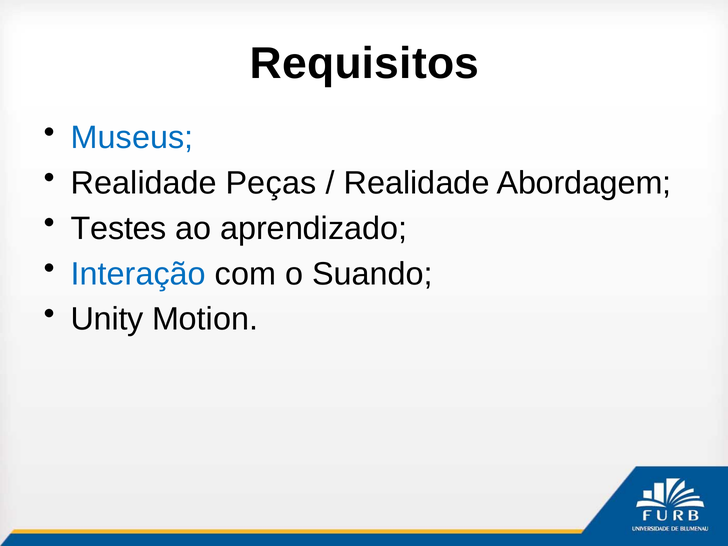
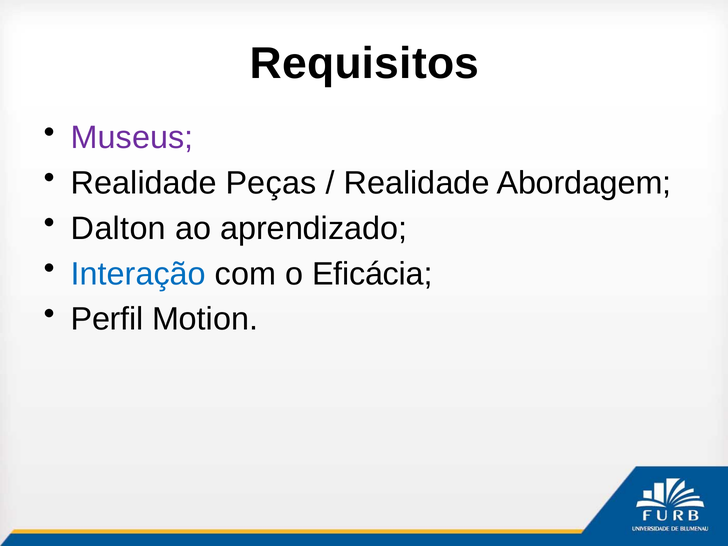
Museus colour: blue -> purple (132, 138)
Testes: Testes -> Dalton (118, 229)
Suando: Suando -> Eficácia (372, 274)
Unity: Unity -> Perfil (107, 319)
